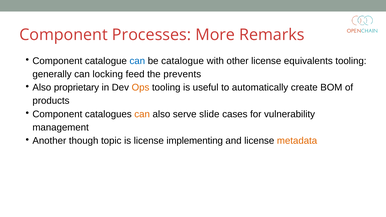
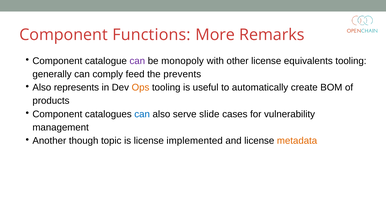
Processes: Processes -> Functions (151, 35)
can colour: blue -> purple (137, 61)
be catalogue: catalogue -> monopoly (183, 61)
locking: locking -> comply (108, 74)
proprietary: proprietary -> represents (76, 88)
can colour: orange -> blue (142, 114)
implementing: implementing -> implemented (195, 141)
